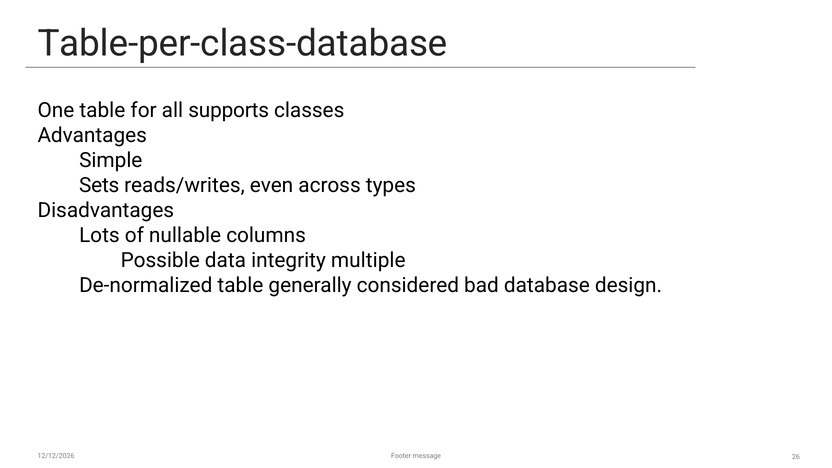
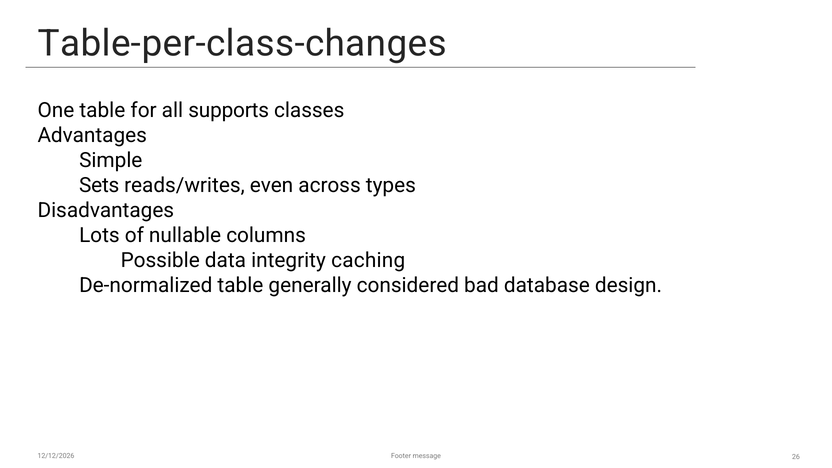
Table-per-class-database: Table-per-class-database -> Table-per-class-changes (242, 44)
multiple: multiple -> caching (368, 260)
